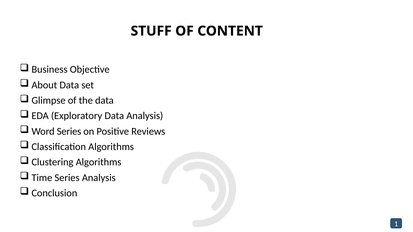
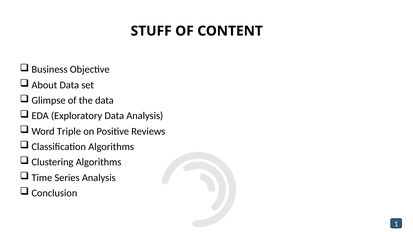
Word Series: Series -> Triple (69, 131)
